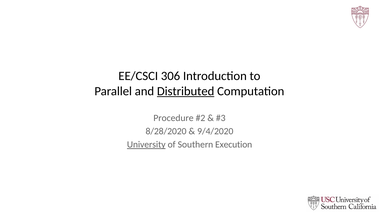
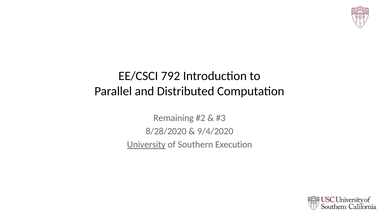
306: 306 -> 792 (171, 76)
Distributed underline: present -> none (186, 91)
Procedure: Procedure -> Remaining (174, 118)
